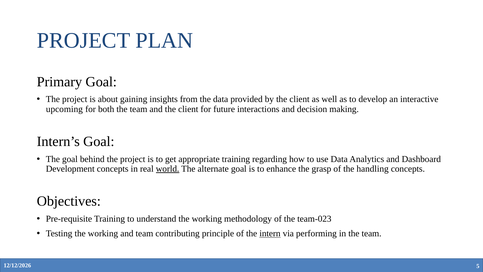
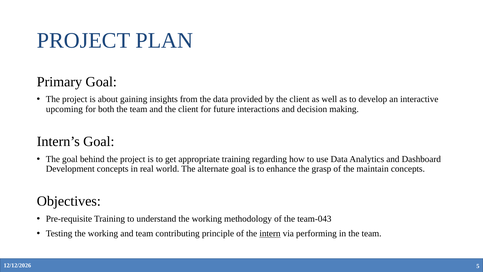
world underline: present -> none (168, 169)
handling: handling -> maintain (373, 169)
team-023: team-023 -> team-043 (314, 219)
